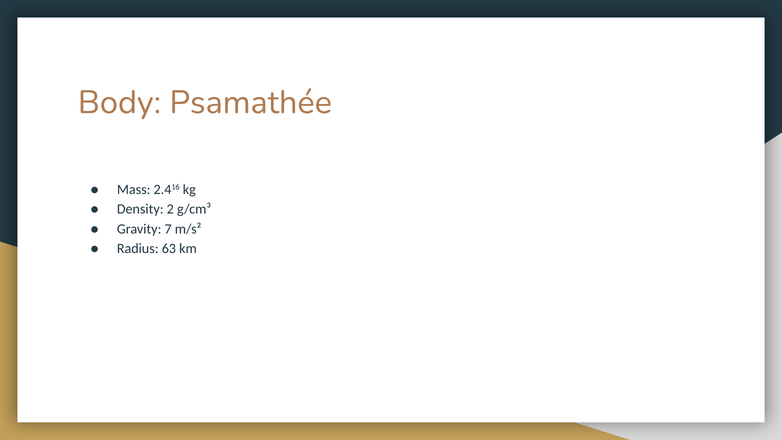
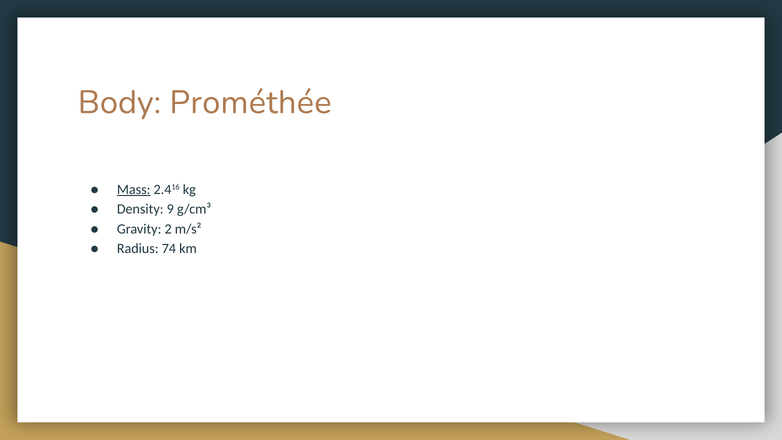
Psamathée: Psamathée -> Prométhée (251, 102)
Mass underline: none -> present (134, 189)
2: 2 -> 9 (170, 209)
7: 7 -> 2 (168, 229)
63: 63 -> 74 (169, 249)
